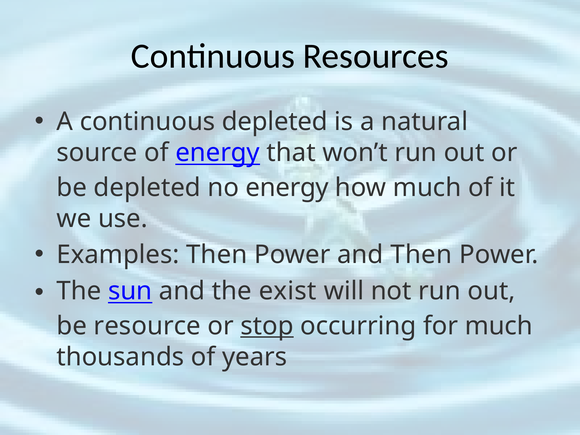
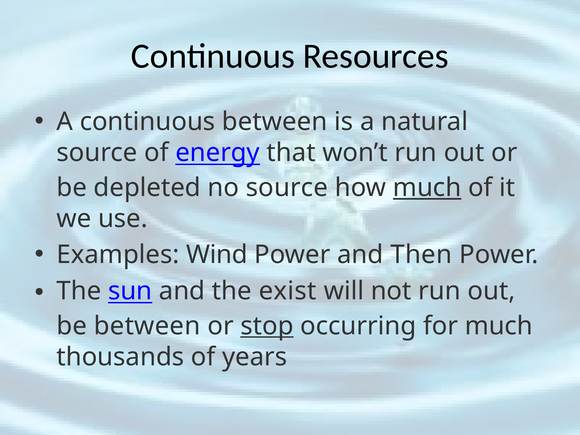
continuous depleted: depleted -> between (275, 122)
no energy: energy -> source (287, 188)
much underline: none -> present (427, 188)
Examples Then: Then -> Wind (217, 255)
be resource: resource -> between (147, 326)
